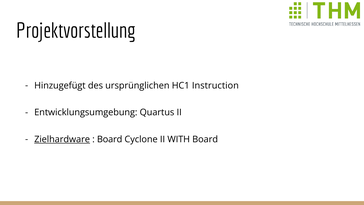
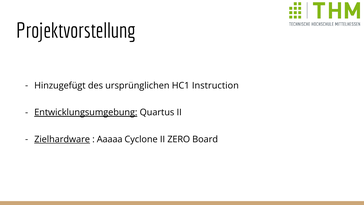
Entwicklungsumgebung underline: none -> present (86, 112)
Board: Board -> Aaaaa (110, 139)
WITH: WITH -> ZERO (179, 139)
